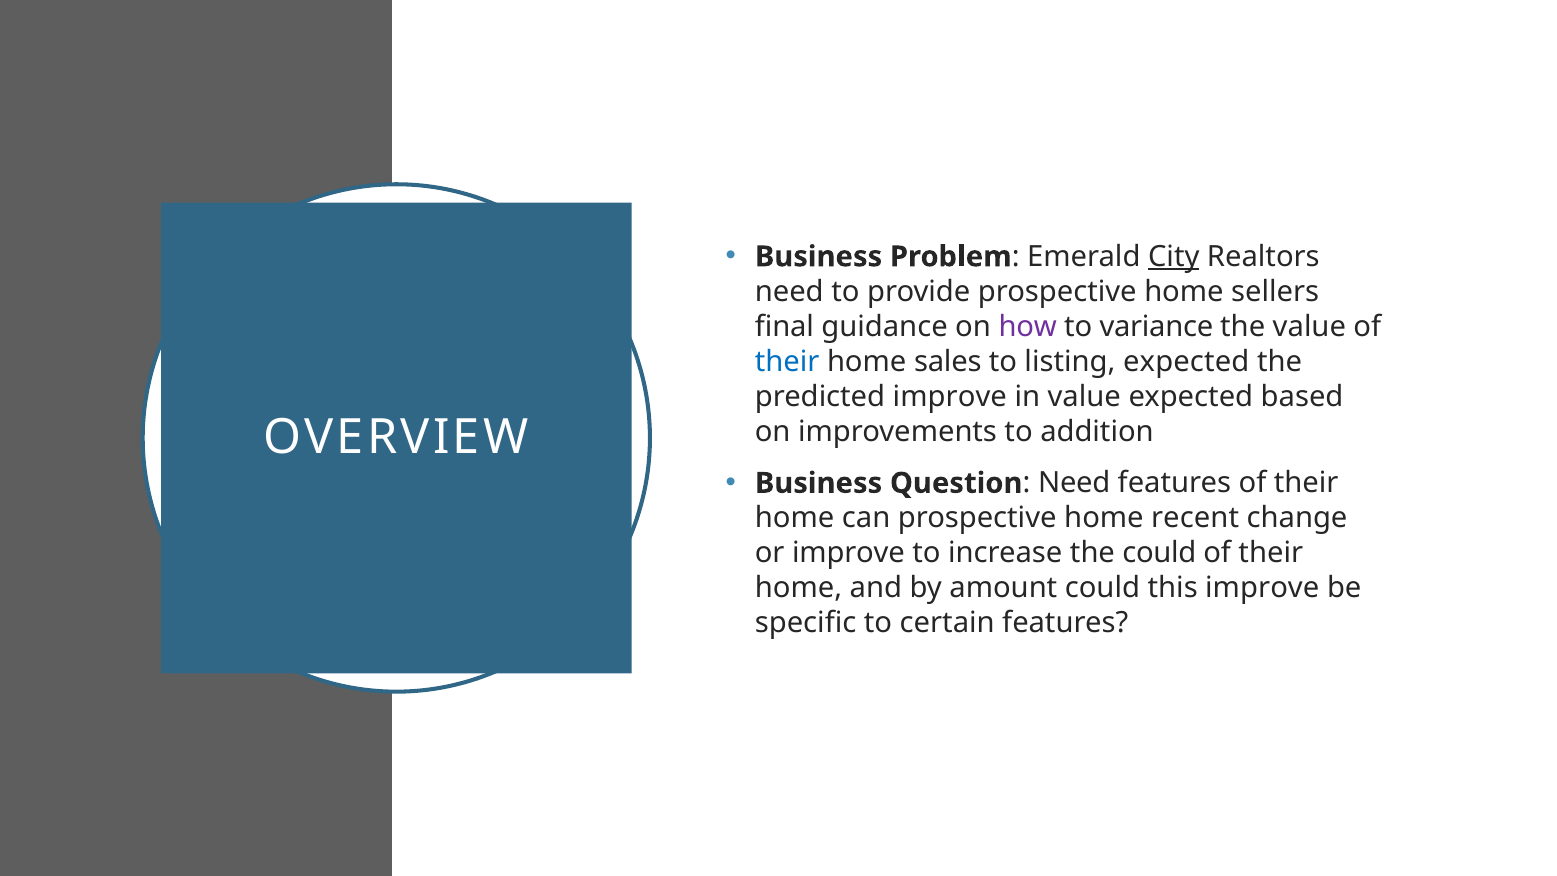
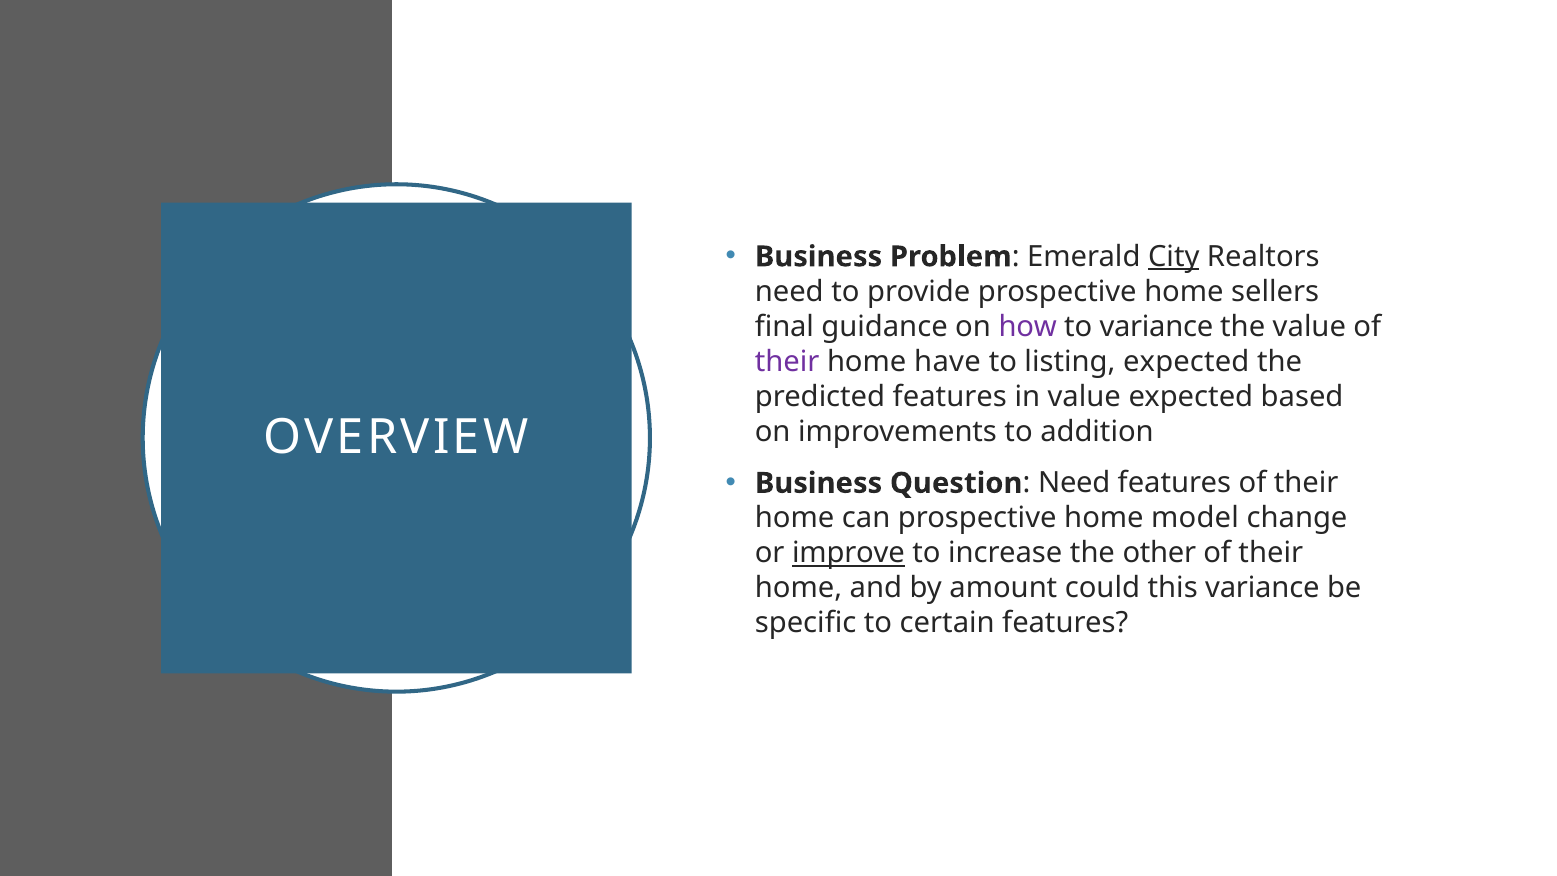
their colour: blue -> purple (787, 362)
sales: sales -> have (948, 362)
predicted improve: improve -> features (950, 397)
recent: recent -> model (1195, 518)
improve underline: none -> present (848, 553)
the could: could -> other (1159, 553)
this improve: improve -> variance (1262, 588)
